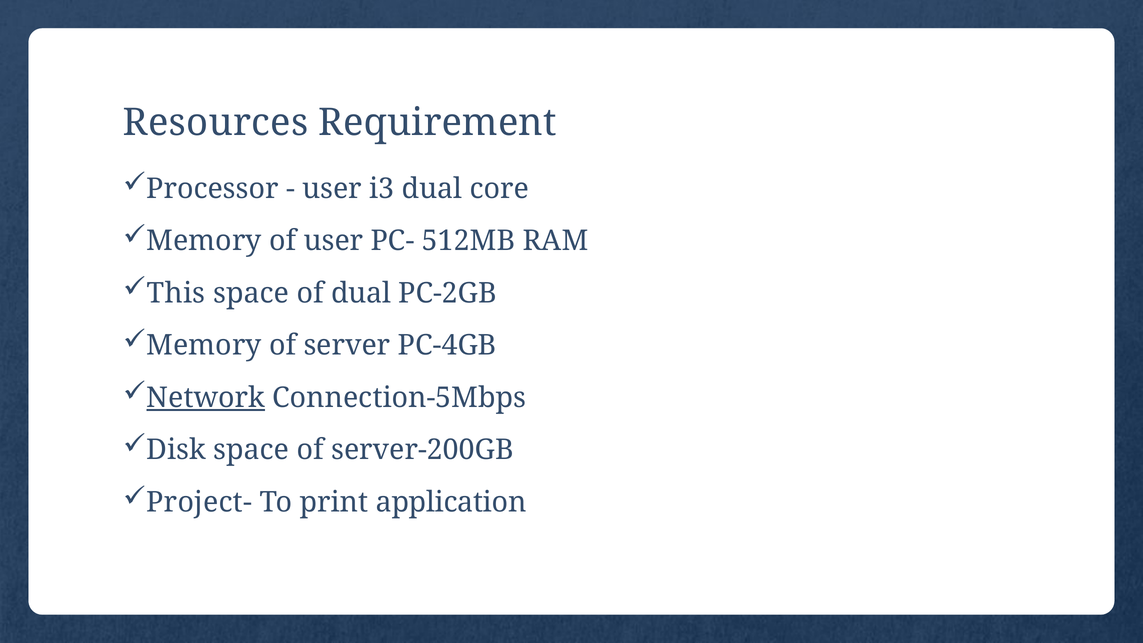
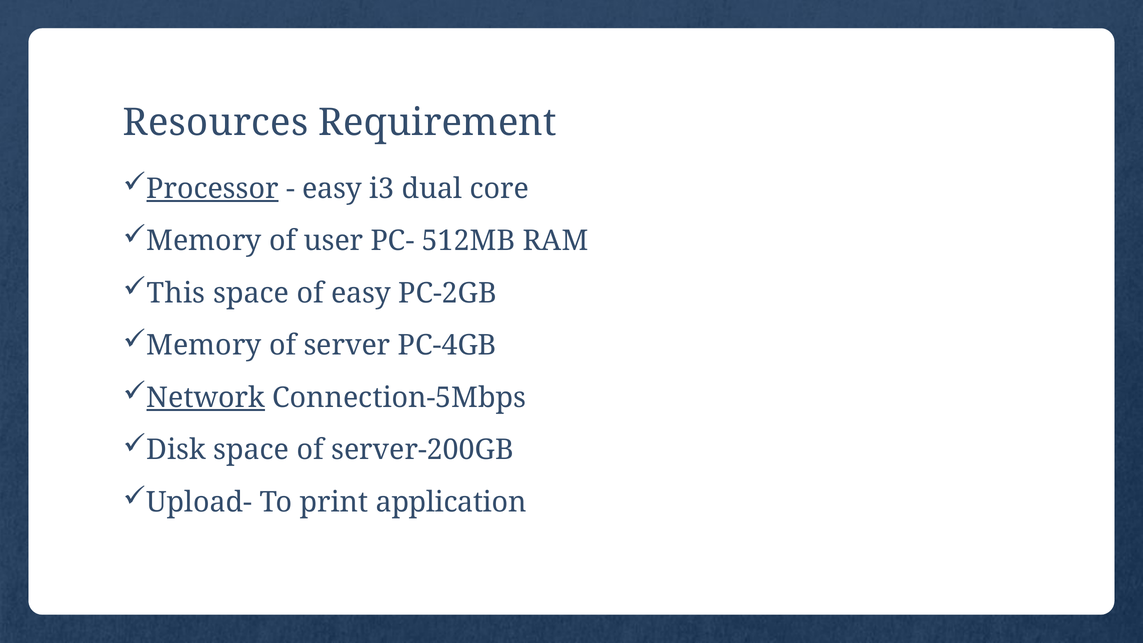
Processor underline: none -> present (213, 189)
user: user -> easy (332, 189)
of dual: dual -> easy (361, 293)
Project-: Project- -> Upload- (199, 502)
